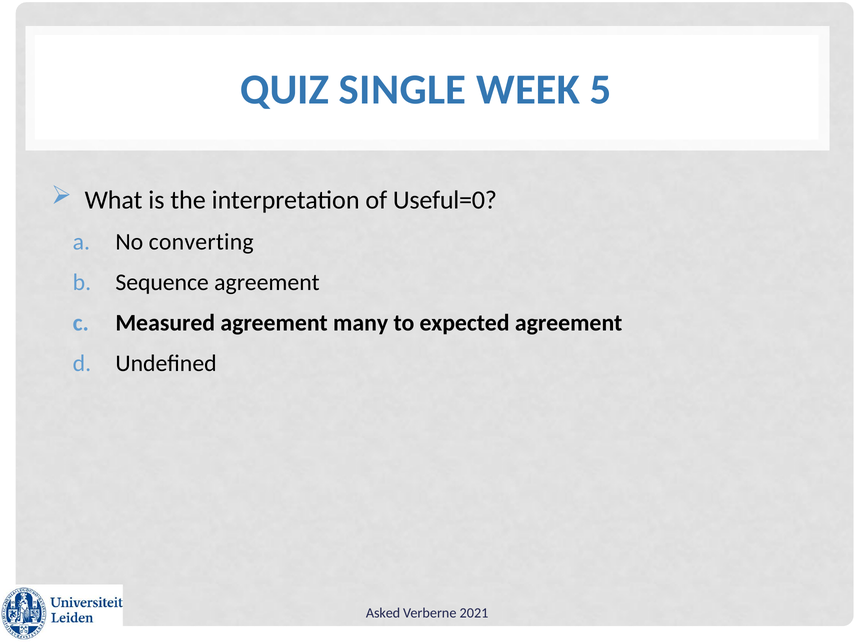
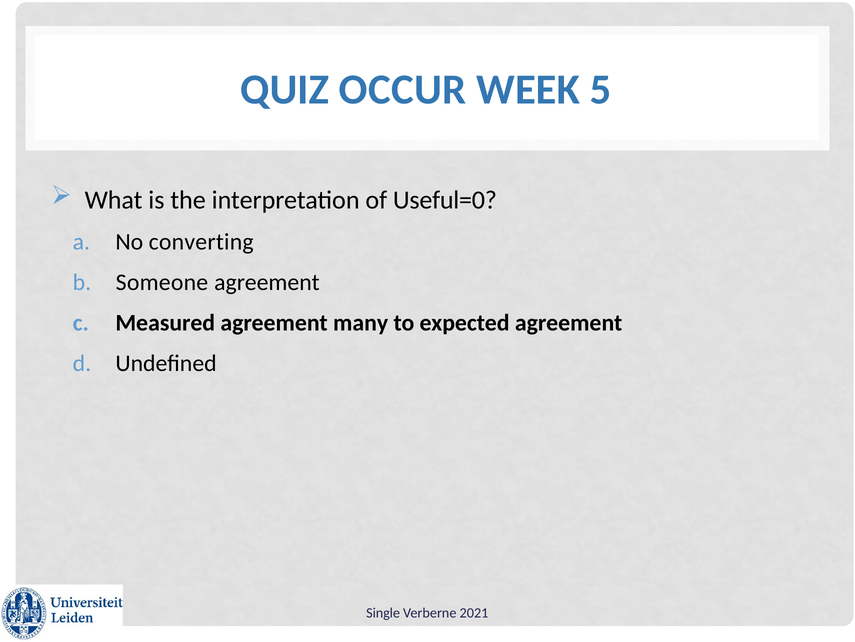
SINGLE: SINGLE -> OCCUR (403, 90)
Sequence: Sequence -> Someone (162, 282)
Asked: Asked -> Single (383, 612)
